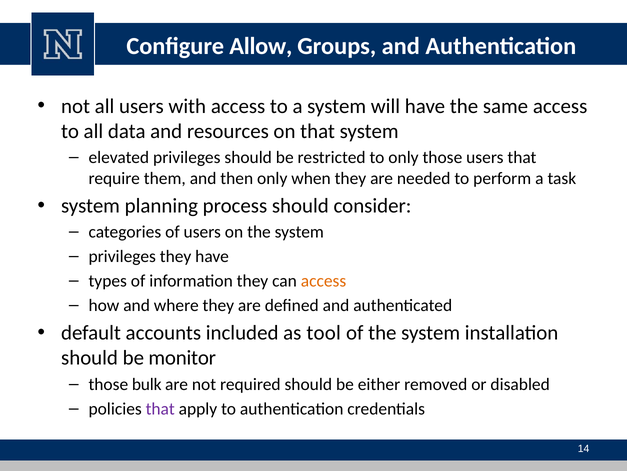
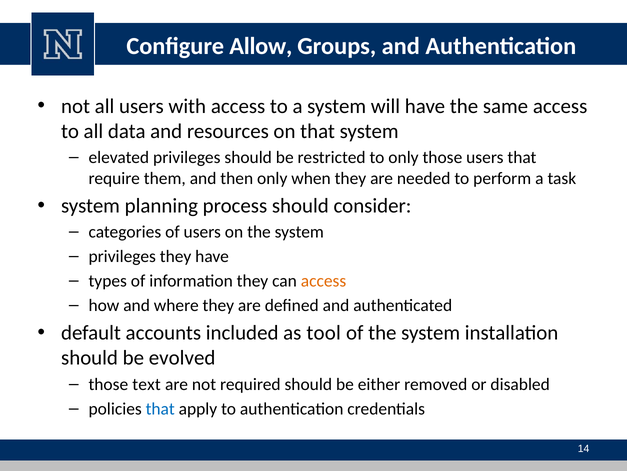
monitor: monitor -> evolved (182, 357)
bulk: bulk -> text (147, 384)
that colour: purple -> blue (160, 408)
